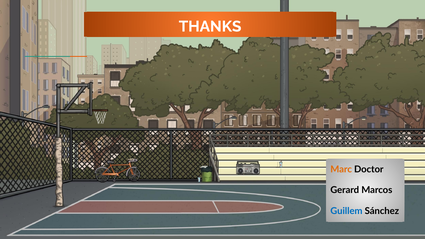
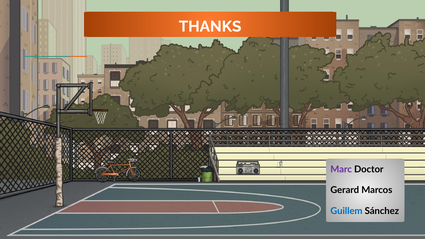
Marc colour: orange -> purple (341, 169)
